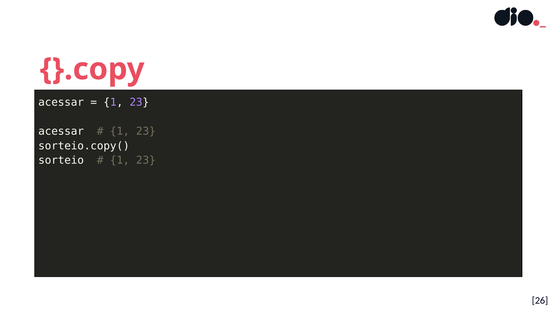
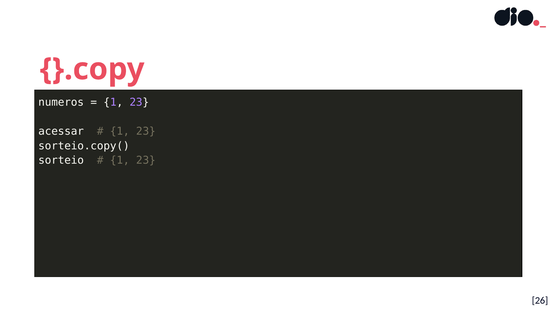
acessar: acessar -> numeros (61, 102)
